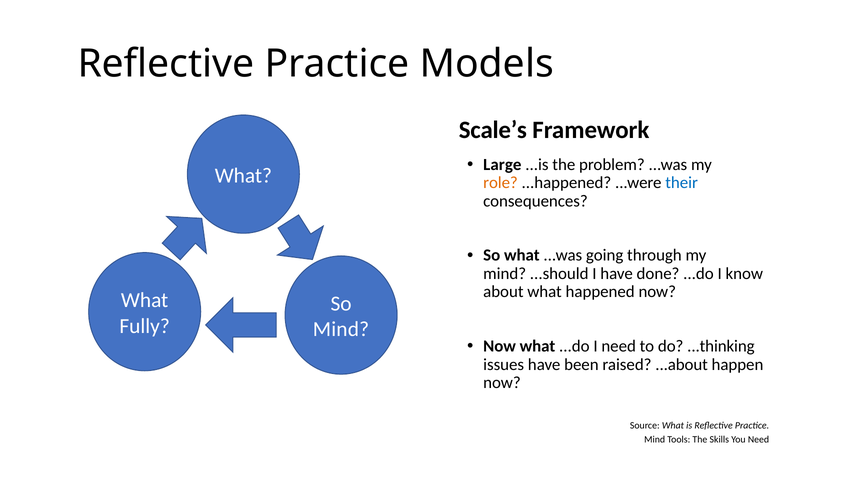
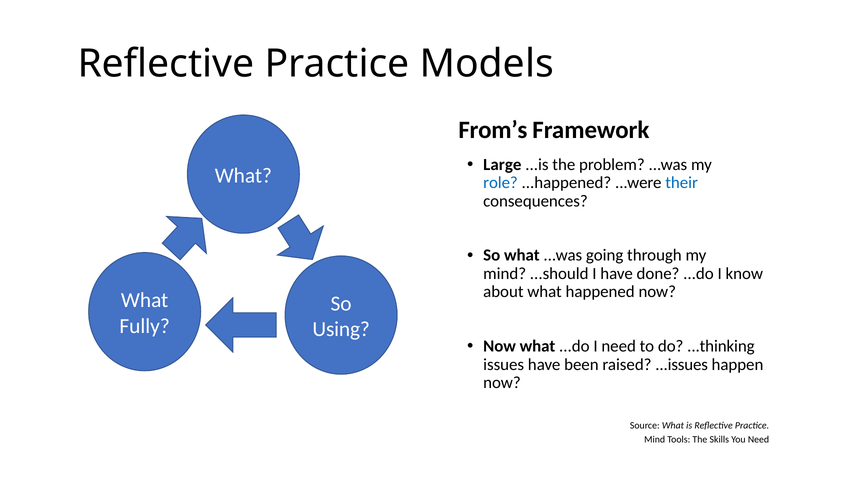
Scale’s: Scale’s -> From’s (493, 130)
role colour: orange -> blue (501, 182)
Mind: Mind -> Using (341, 329)
...about: ...about -> ...issues (682, 364)
